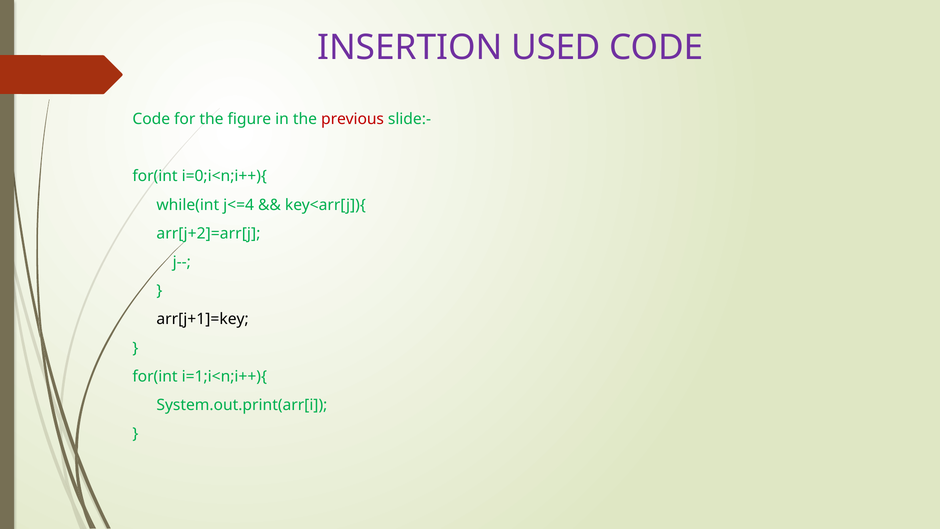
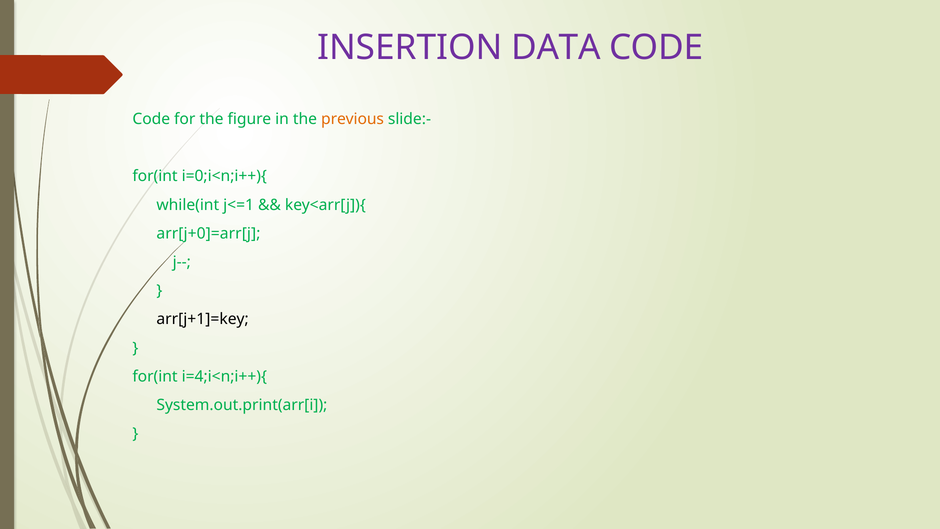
USED: USED -> DATA (556, 48)
previous colour: red -> orange (353, 119)
j<=4: j<=4 -> j<=1 (239, 205)
arr[j+2]=arr[j: arr[j+2]=arr[j -> arr[j+0]=arr[j (208, 233)
i=1;i<n;i++){: i=1;i<n;i++){ -> i=4;i<n;i++){ (224, 376)
